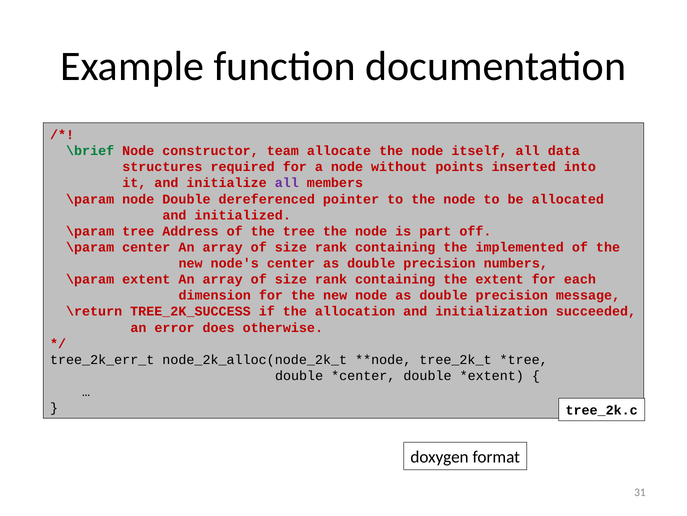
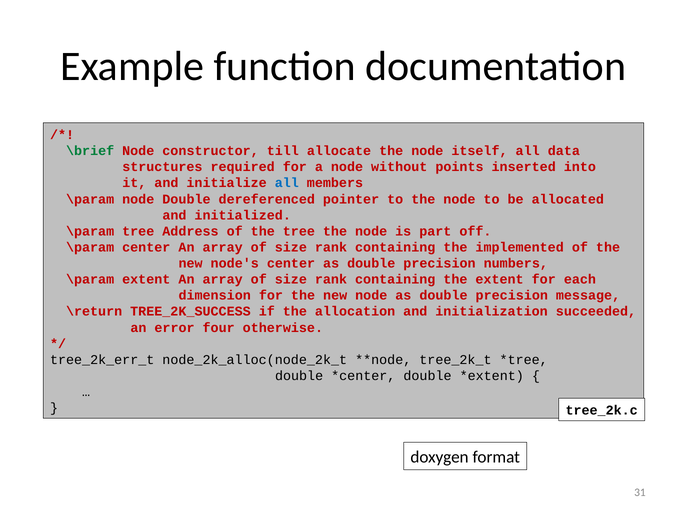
team: team -> till (283, 151)
all colour: purple -> blue (287, 183)
does: does -> four (219, 327)
